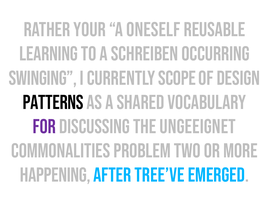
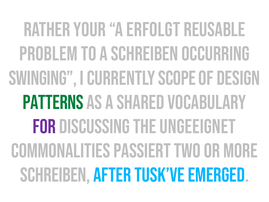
oneself: oneself -> erfolgt (153, 30)
learning: learning -> problem (48, 54)
patterns colour: black -> green (53, 102)
problem: problem -> passiert (142, 151)
happening: happening -> schreiben (55, 175)
tree’ve: tree’ve -> tusk’ve (160, 175)
